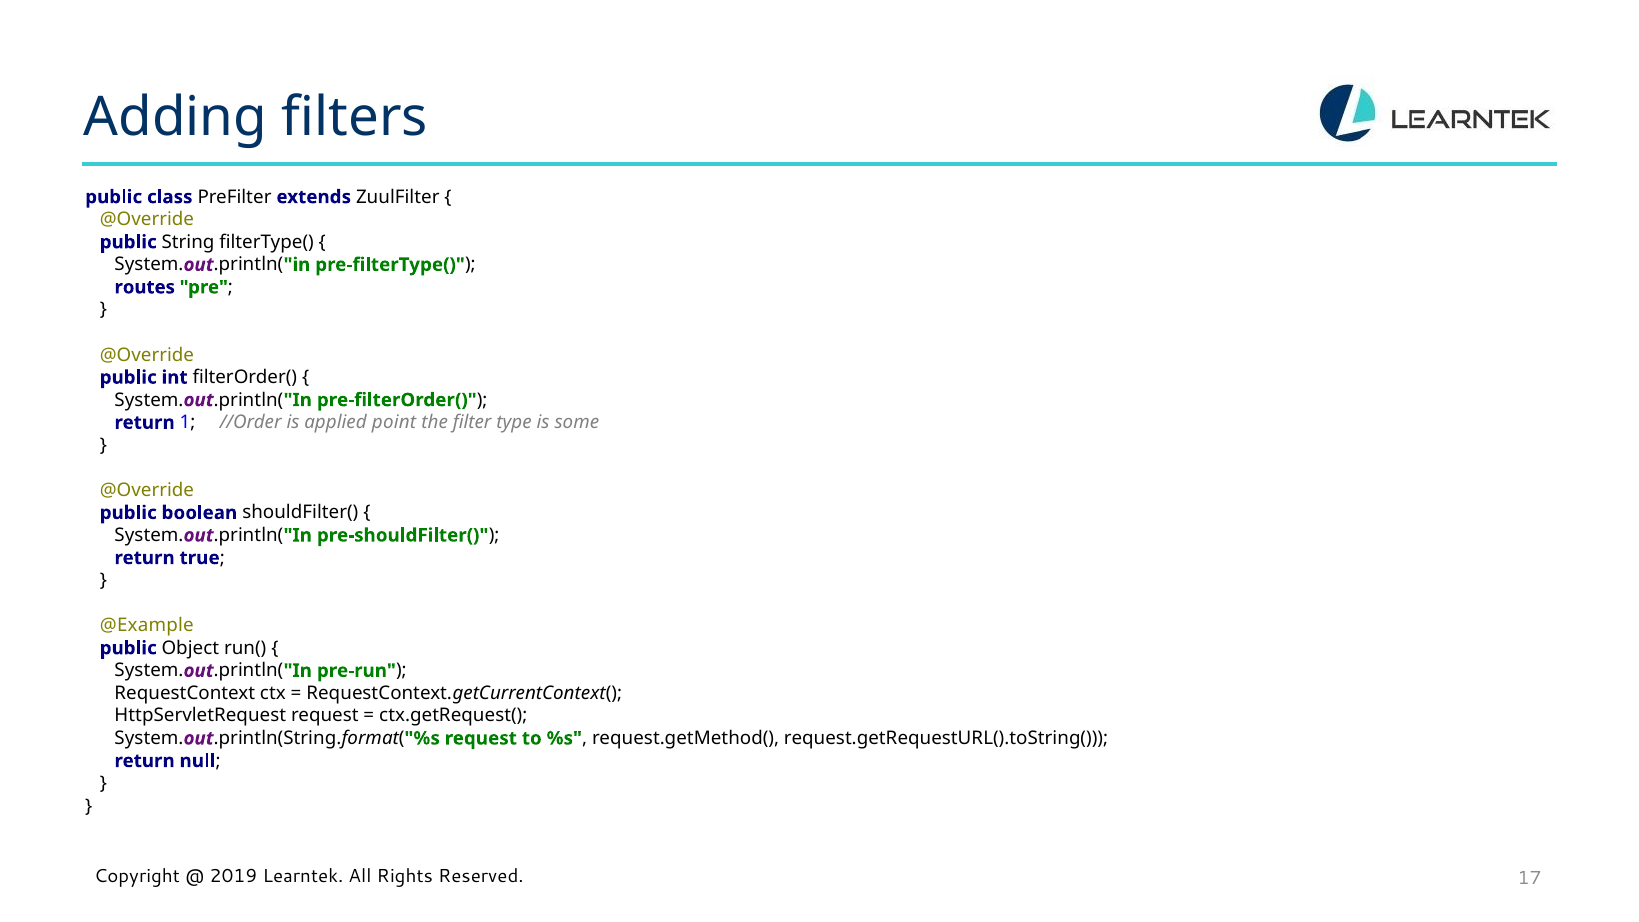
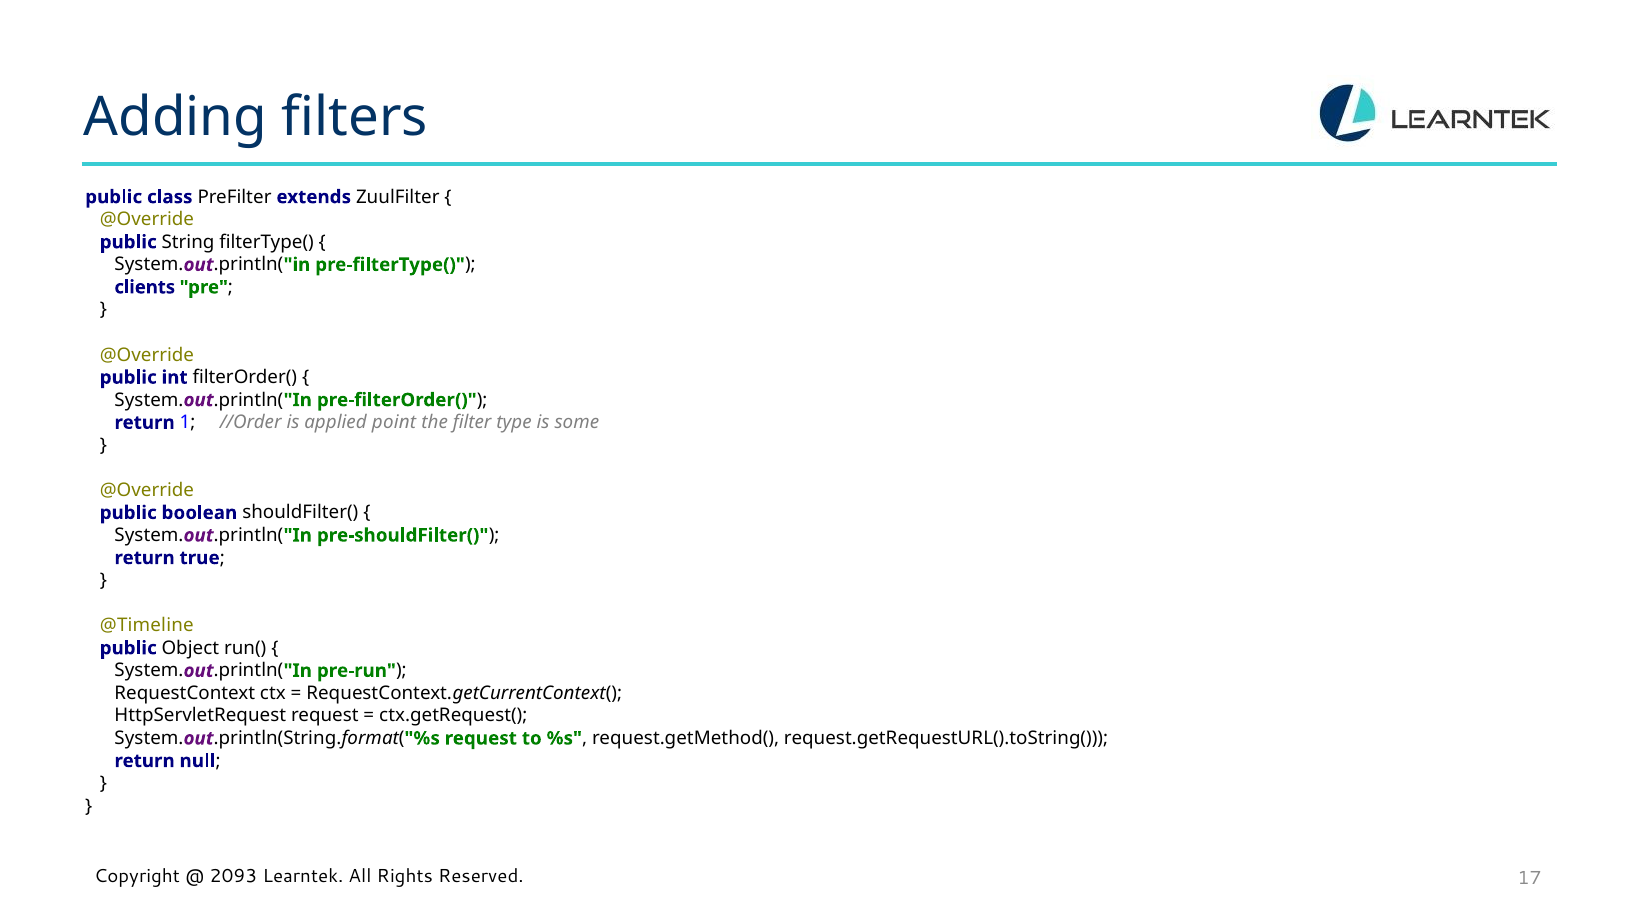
routes: routes -> clients (145, 287)
@Example: @Example -> @Timeline (147, 626)
2019: 2019 -> 2093 (233, 876)
